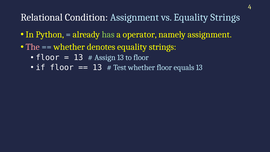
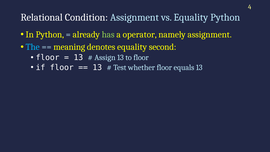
vs Equality Strings: Strings -> Python (225, 17)
The colour: pink -> light blue (33, 47)
whether: whether -> meaning (69, 47)
denotes equality strings: strings -> second (163, 47)
